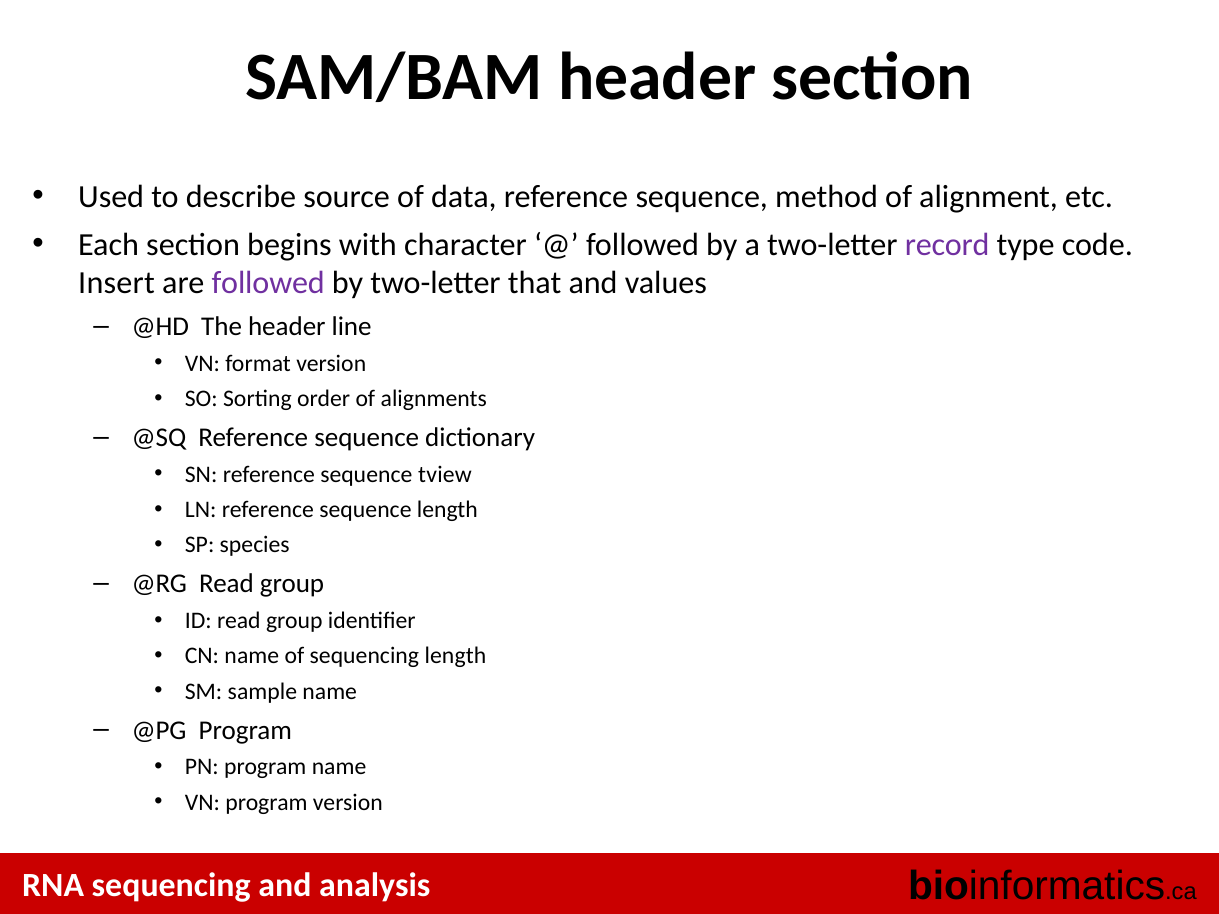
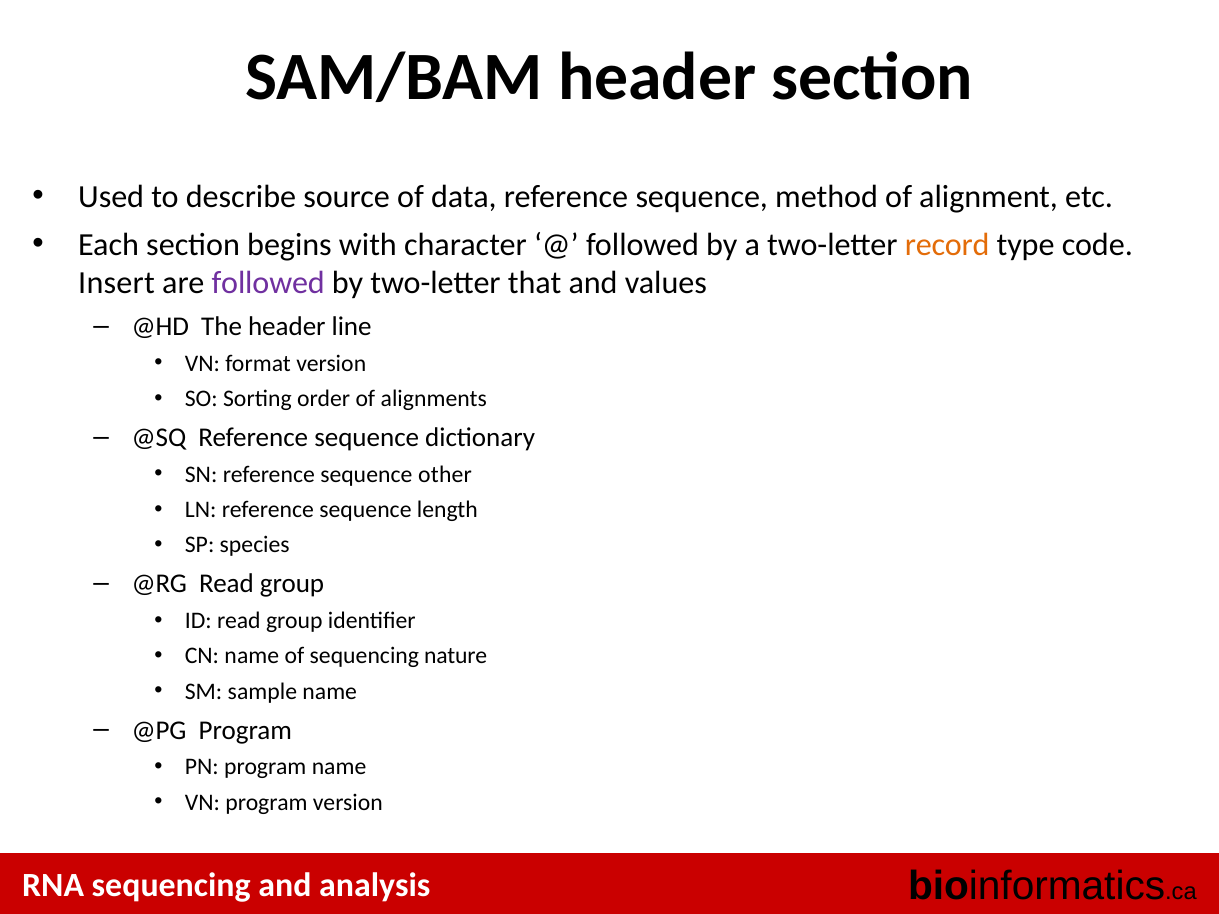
record colour: purple -> orange (947, 245)
tview: tview -> other (445, 475)
sequencing length: length -> nature (456, 656)
